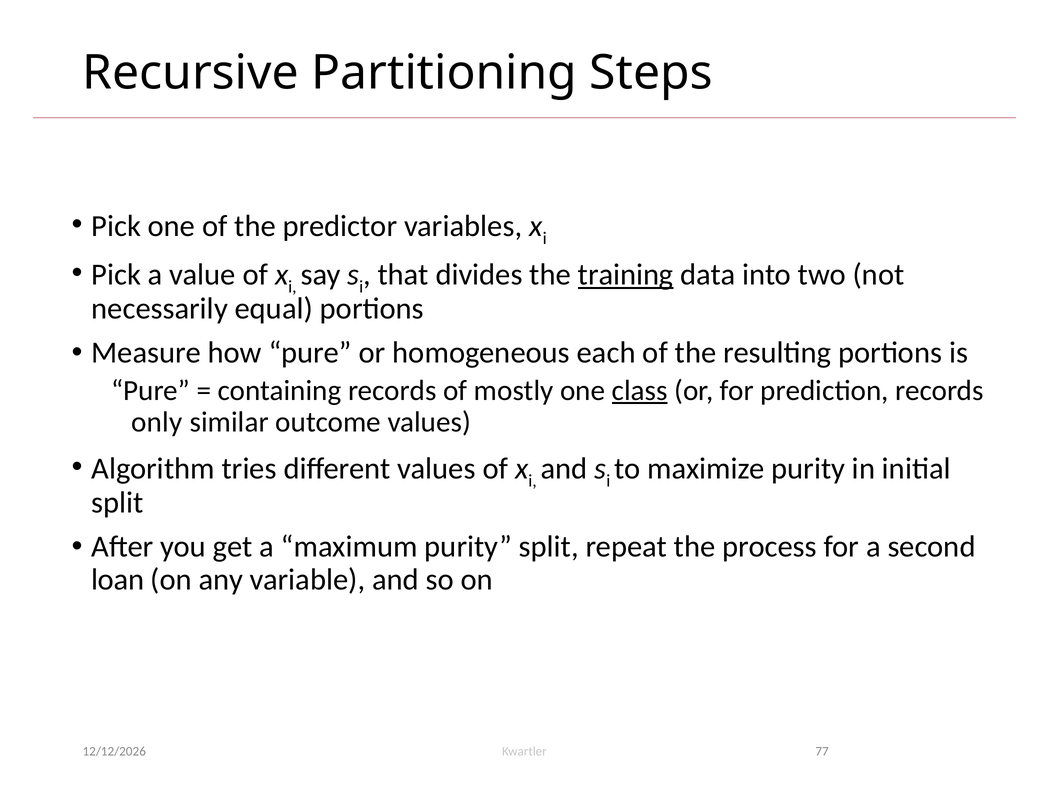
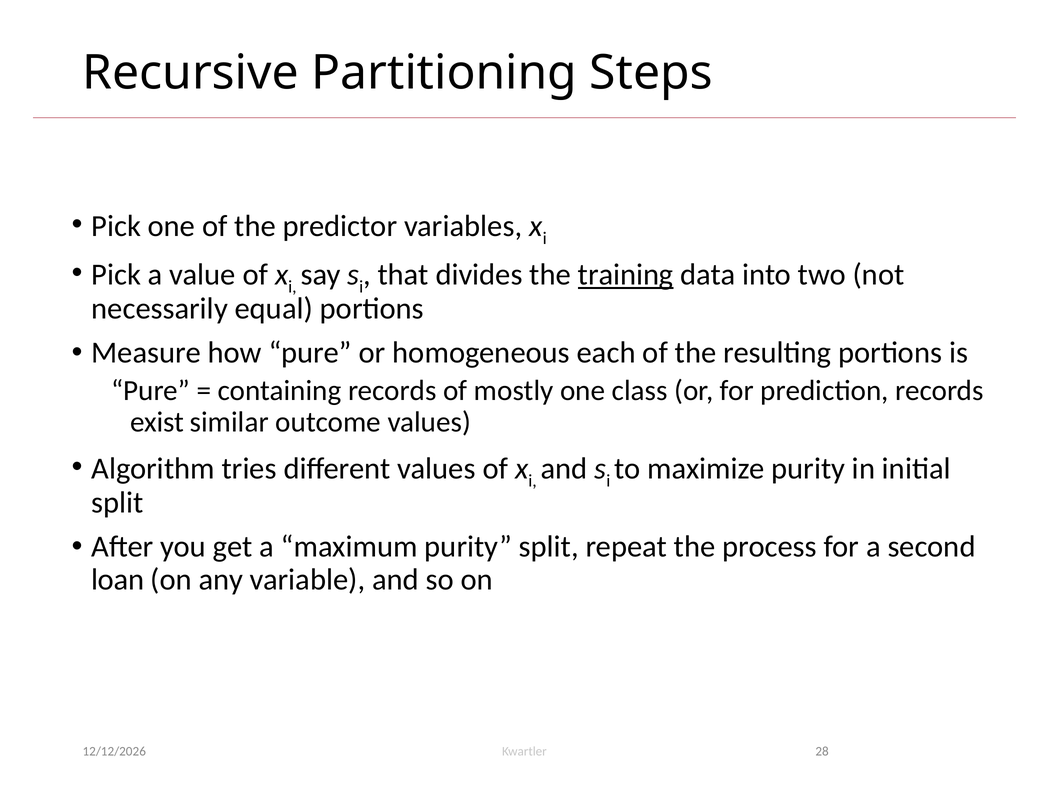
class underline: present -> none (640, 390)
only: only -> exist (157, 422)
77: 77 -> 28 (822, 751)
